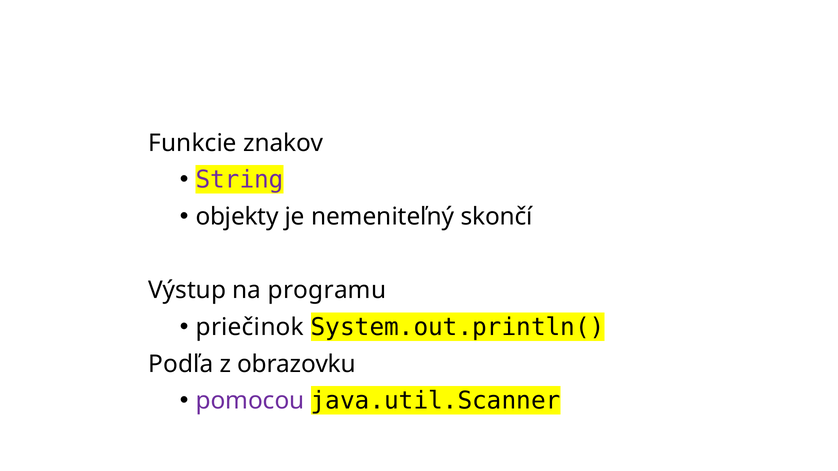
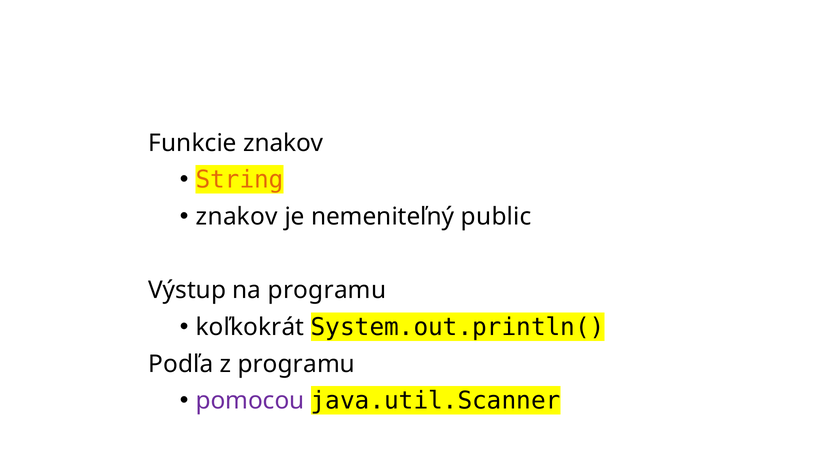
String colour: purple -> orange (240, 180)
objekty: objekty -> znakov (237, 217)
skončí: skončí -> public (496, 217)
priečinok: priečinok -> koľkokrát (250, 327)
z obrazovku: obrazovku -> programu (296, 364)
